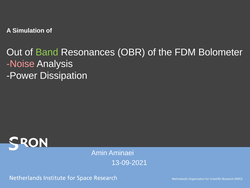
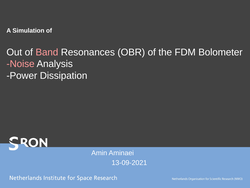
Band colour: light green -> pink (47, 52)
